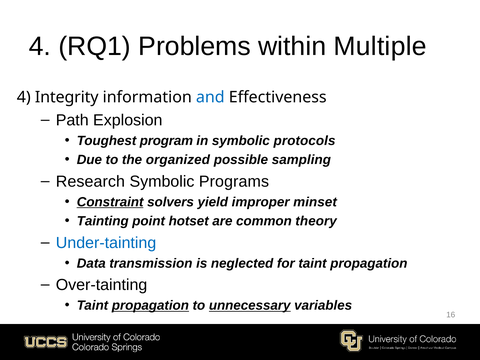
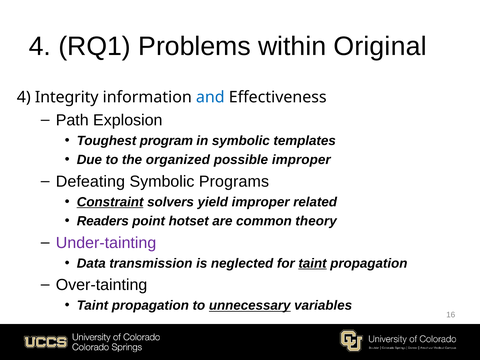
Multiple: Multiple -> Original (380, 46)
protocols: protocols -> templates (305, 141)
possible sampling: sampling -> improper (301, 160)
Research: Research -> Defeating (90, 181)
minset: minset -> related (315, 202)
Tainting: Tainting -> Readers (103, 221)
Under-tainting colour: blue -> purple (106, 243)
taint underline: none -> present (313, 263)
propagation underline: present -> none (150, 305)
